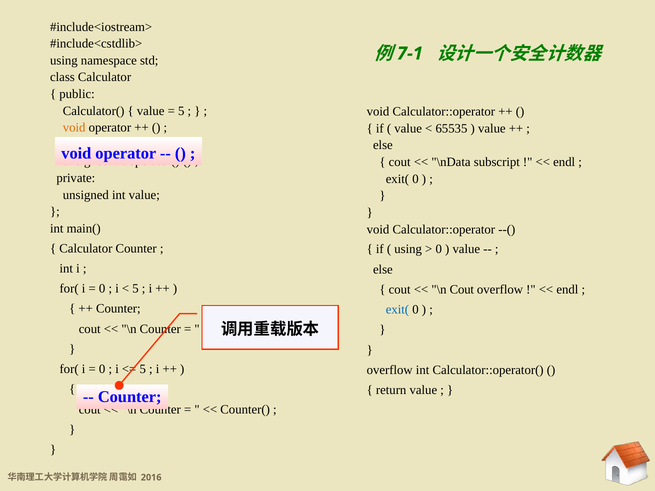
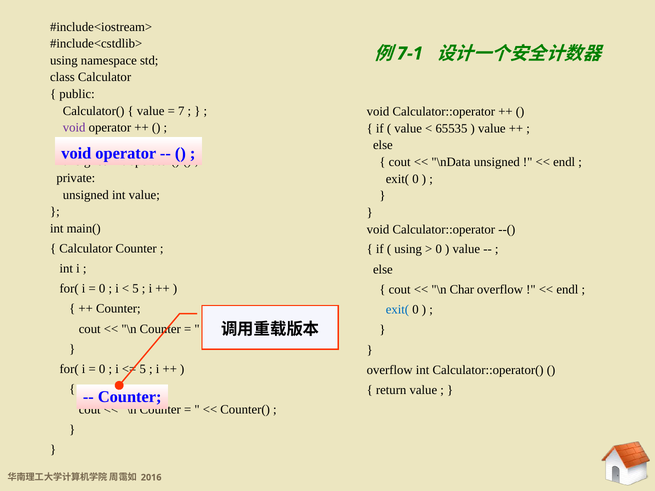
5: 5 -> 7 (181, 111)
void colour: orange -> purple (74, 128)
\nData subscript: subscript -> unsigned (497, 162)
\n Cout: Cout -> Char (462, 290)
